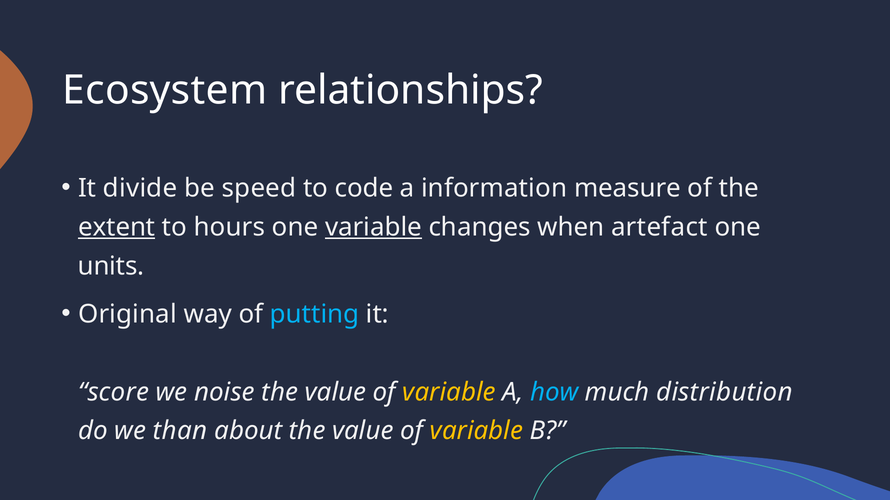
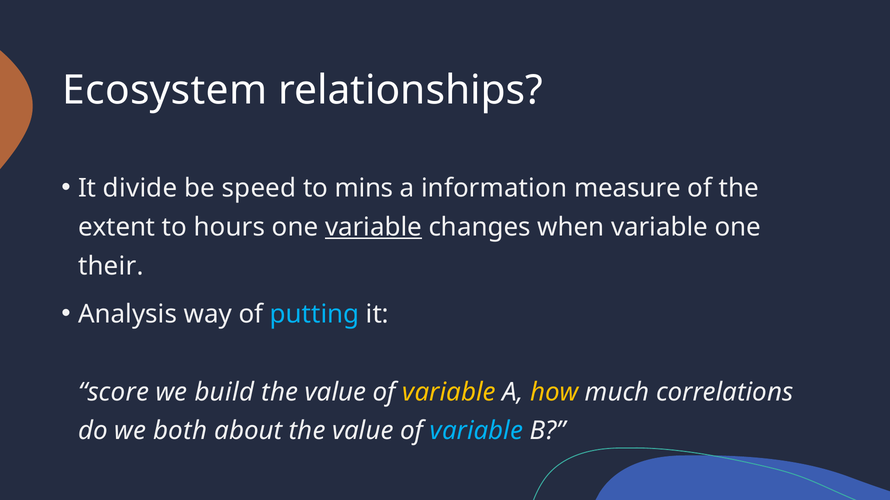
code: code -> mins (364, 188)
extent underline: present -> none (117, 227)
when artefact: artefact -> variable (660, 227)
units: units -> their (111, 266)
Original: Original -> Analysis (128, 315)
noise: noise -> build (224, 392)
how colour: light blue -> yellow (554, 392)
distribution: distribution -> correlations (725, 392)
than: than -> both (180, 431)
variable colour: yellow -> light blue (477, 431)
